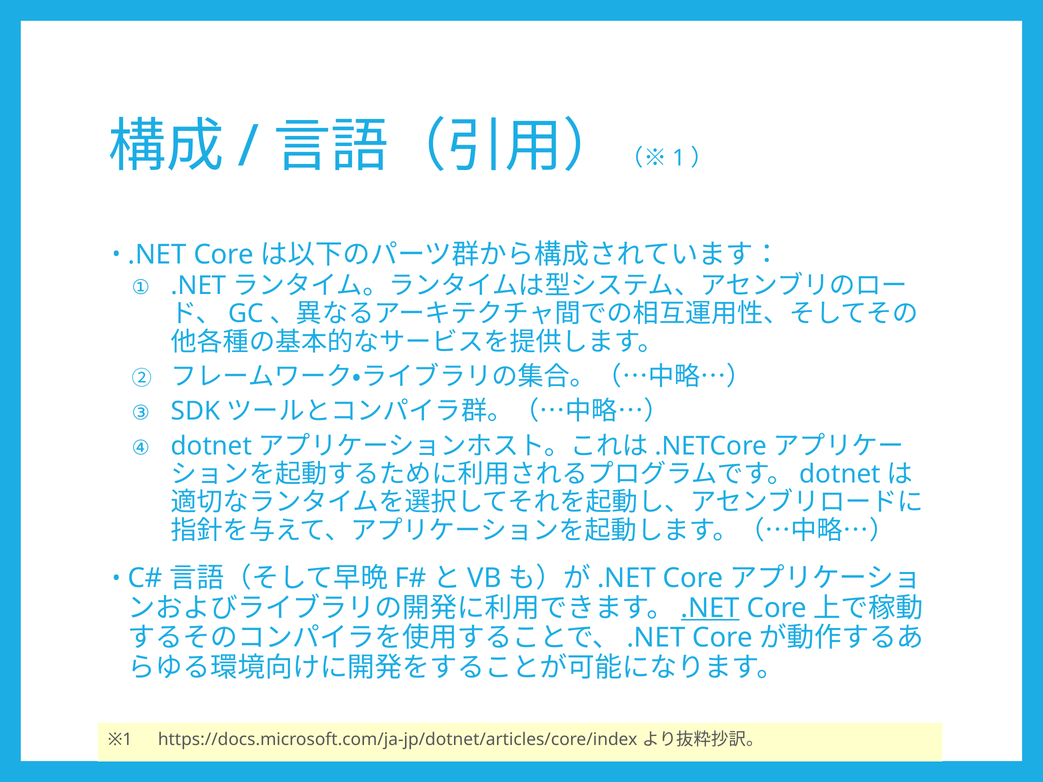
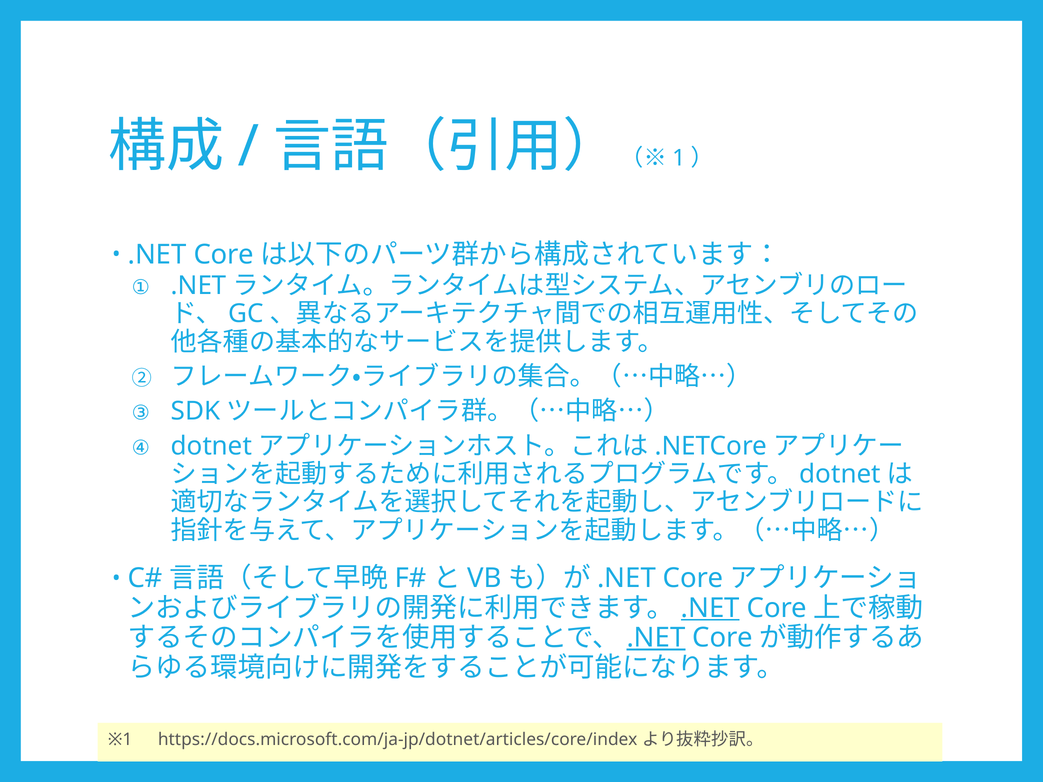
.NET underline: none -> present (656, 638)
